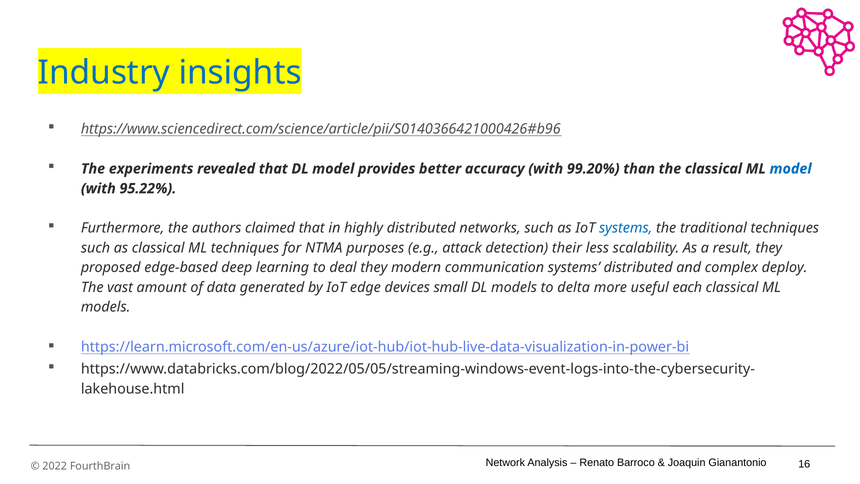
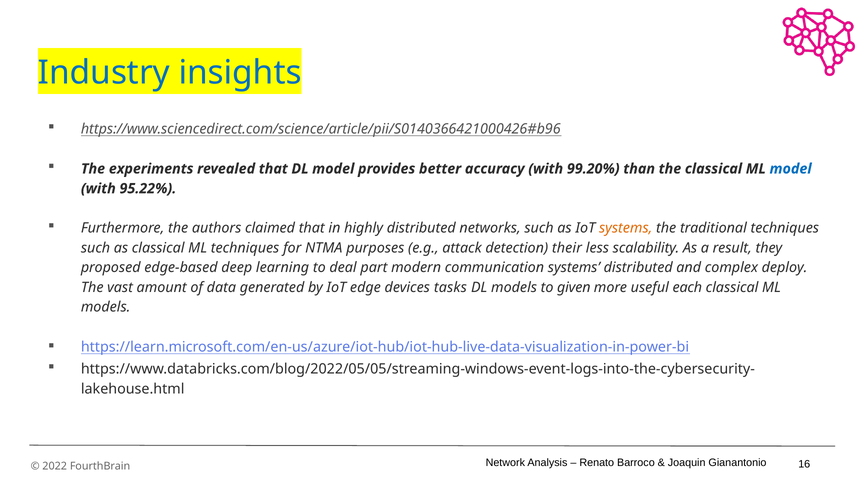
systems colour: blue -> orange (626, 228)
deal they: they -> part (374, 268)
small: small -> tasks (450, 287)
delta: delta -> given (574, 287)
